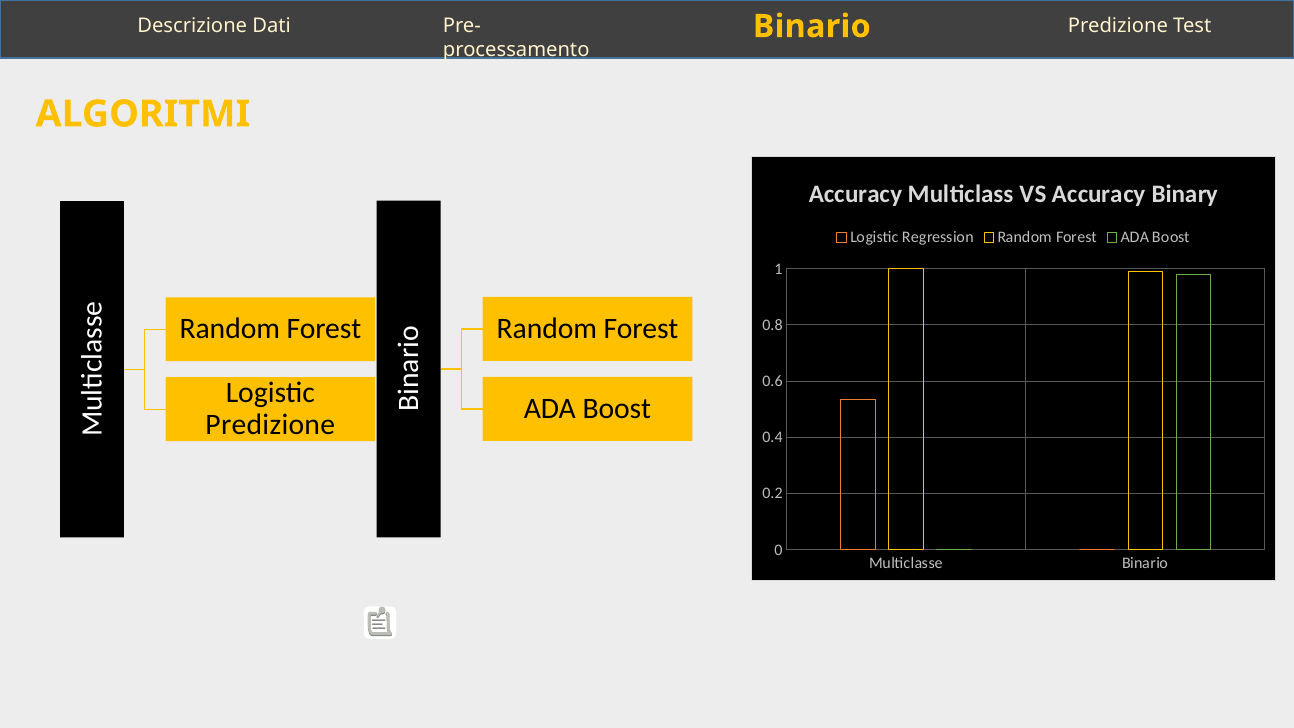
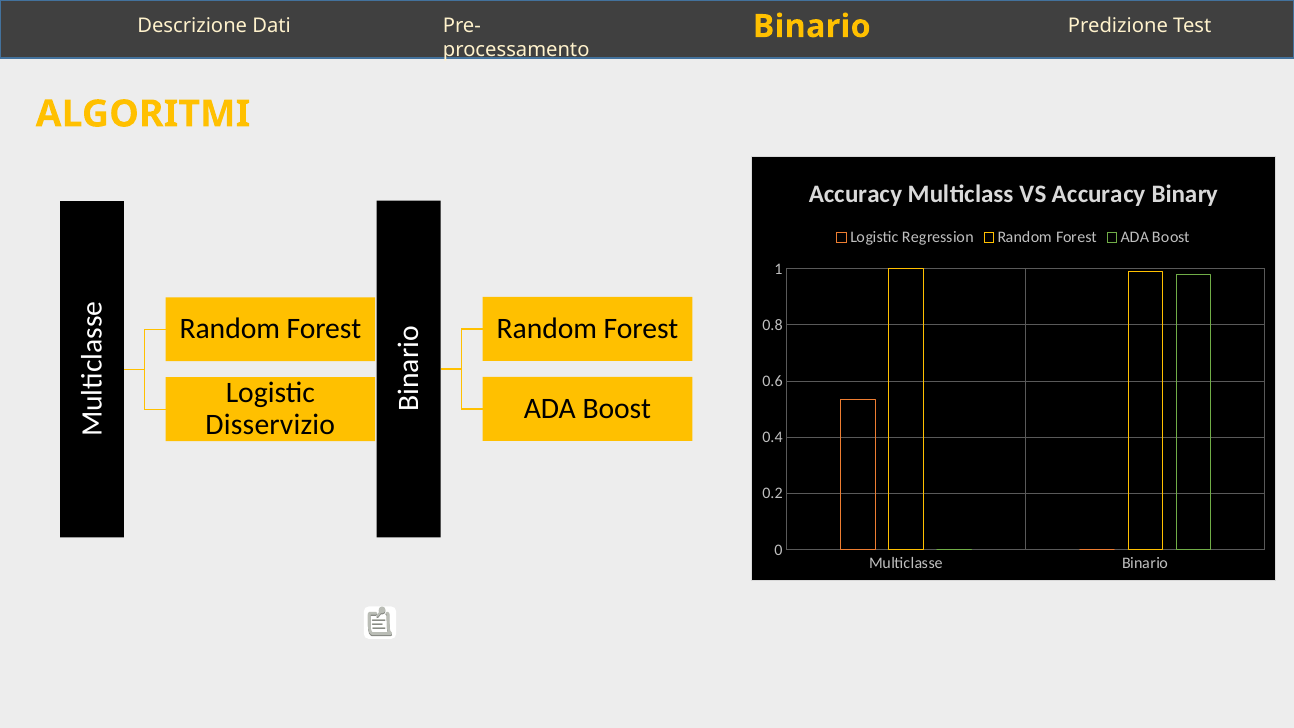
Predizione: Predizione -> Disservizio (270, 425)
